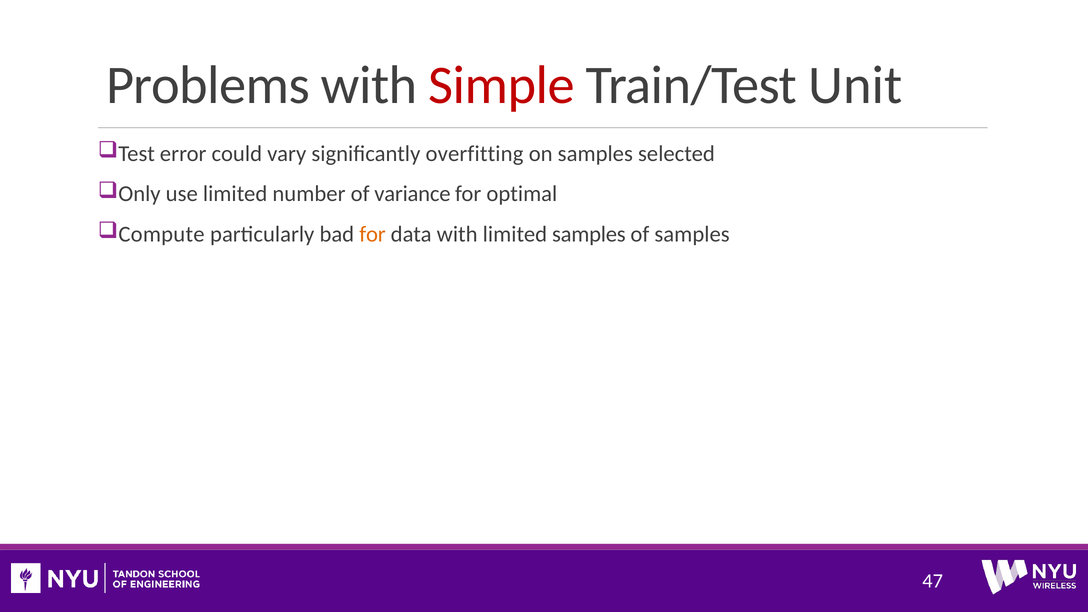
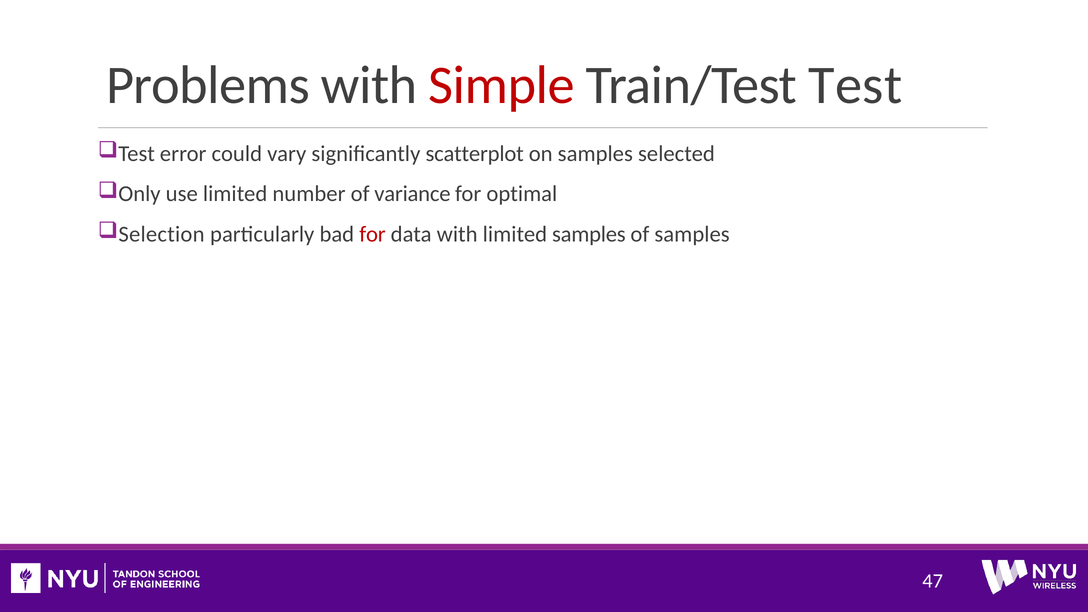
Train/Test Unit: Unit -> Test (855, 85)
overfitting: overfitting -> scatterplot (475, 154)
Compute: Compute -> Selection (161, 234)
for colour: orange -> red (373, 234)
